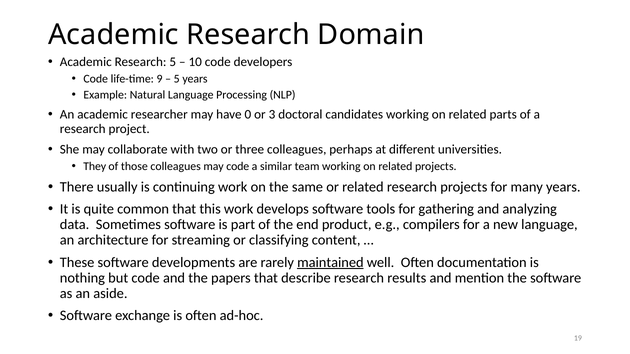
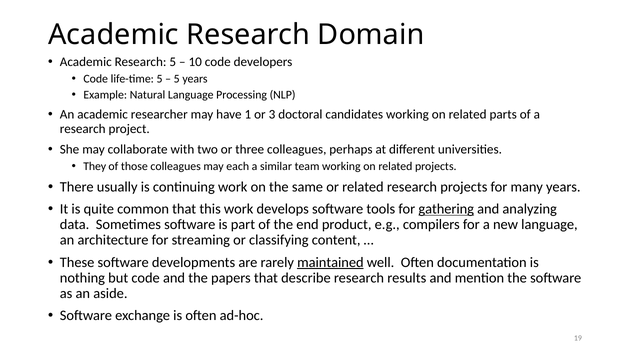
life-time 9: 9 -> 5 (160, 79)
0: 0 -> 1 (248, 115)
may code: code -> each (238, 166)
gathering underline: none -> present (446, 209)
